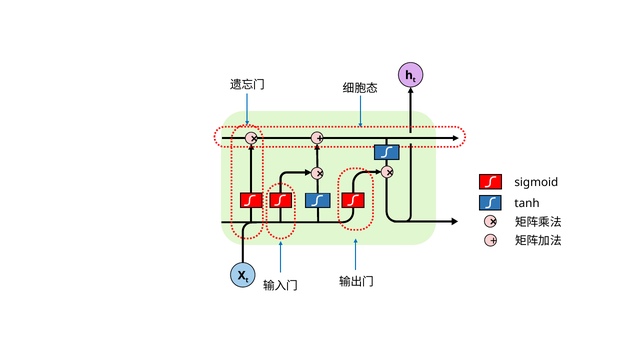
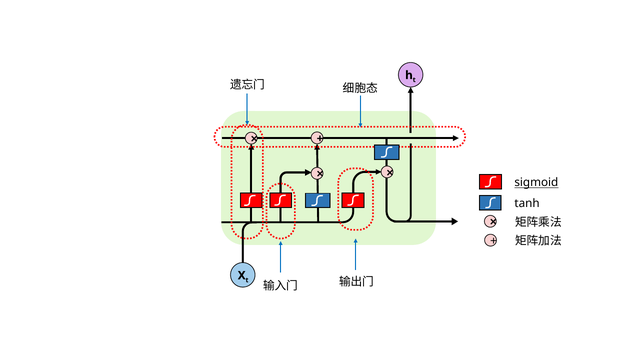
sigmoid underline: none -> present (536, 183)
